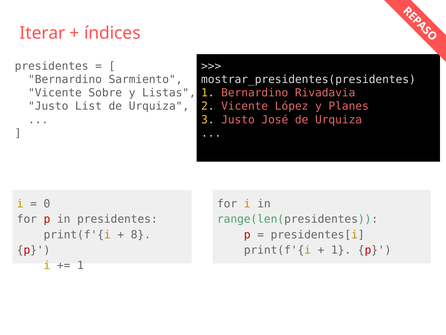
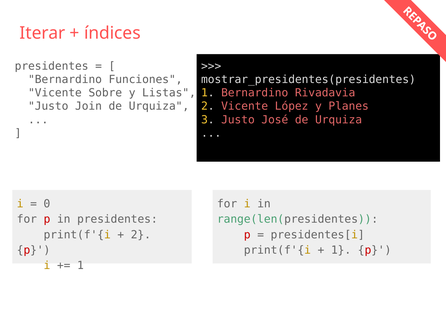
Sarmiento: Sarmiento -> Funciones (146, 79)
List: List -> Join (88, 106)
8: 8 -> 2 (141, 234)
